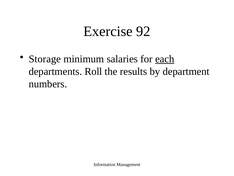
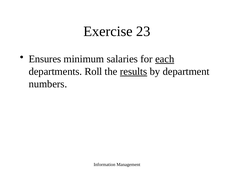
92: 92 -> 23 (143, 31)
Storage: Storage -> Ensures (45, 59)
results underline: none -> present (134, 71)
